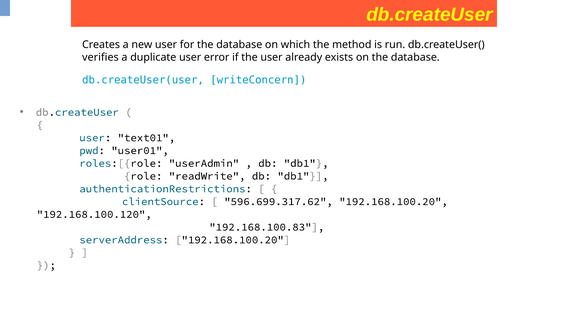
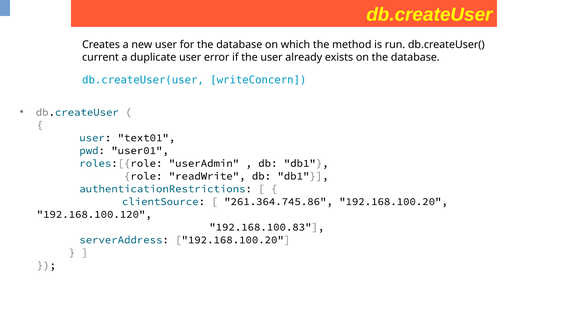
verifies: verifies -> current (100, 57)
596.699.317.62: 596.699.317.62 -> 261.364.745.86 (278, 202)
